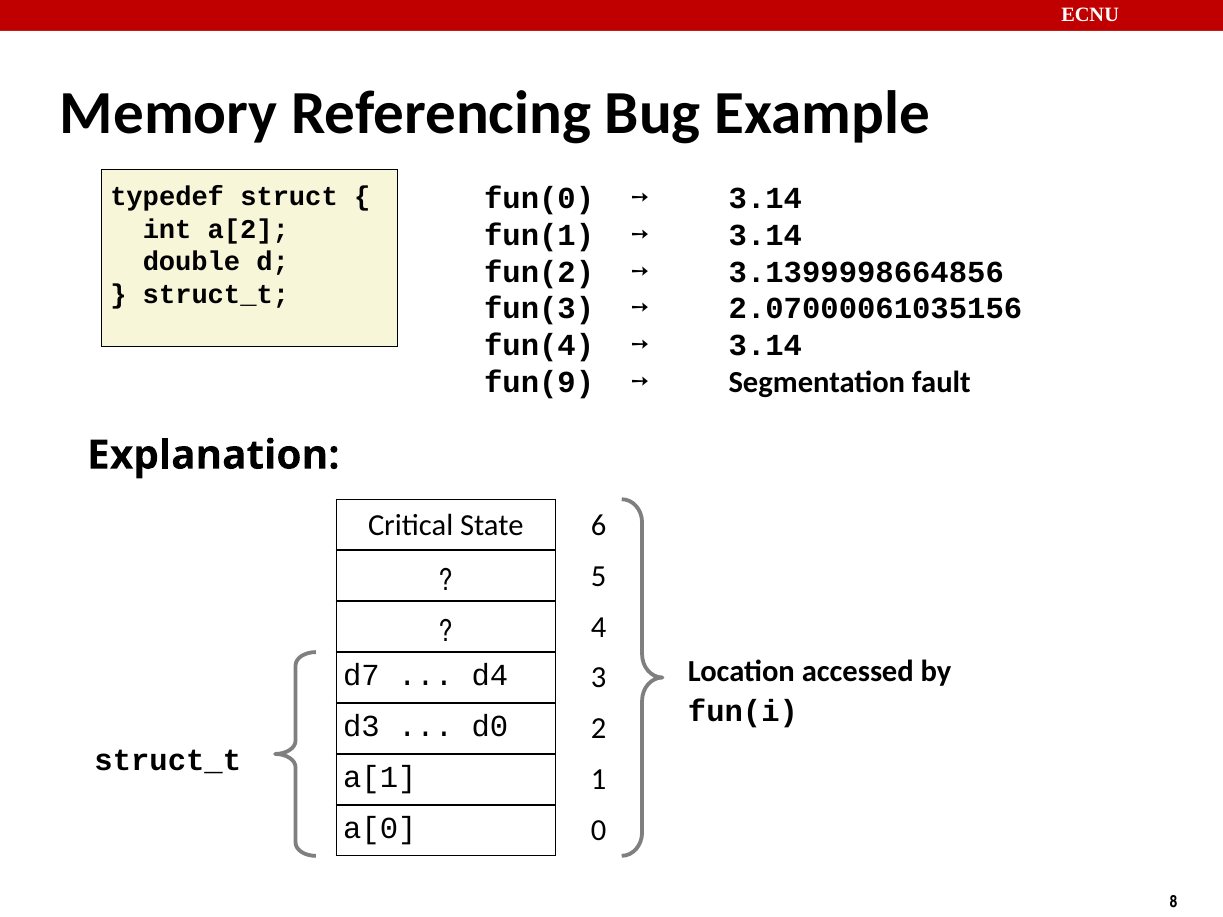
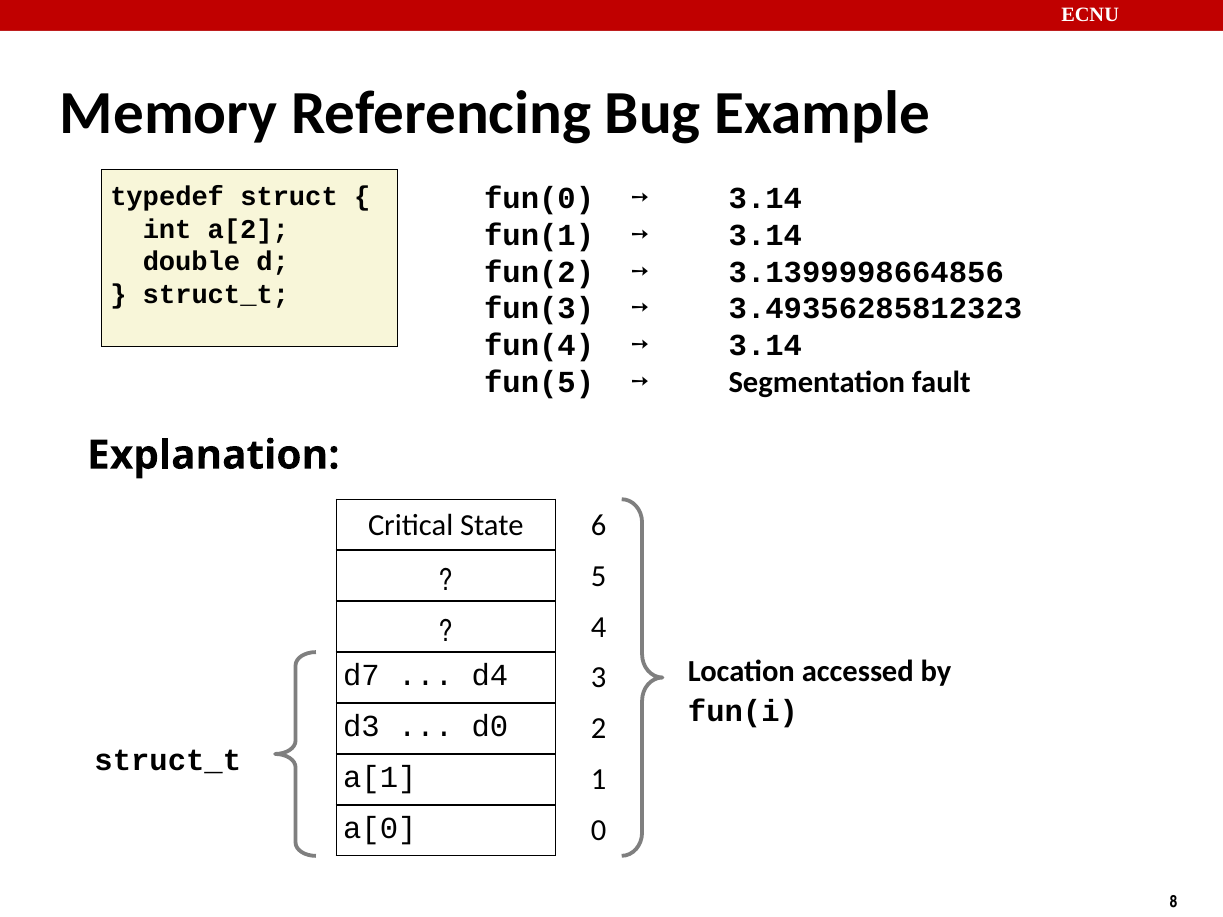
2.07000061035156: 2.07000061035156 -> 3.49356285812323 (875, 309)
fun(9: fun(9 -> fun(5 (539, 382)
